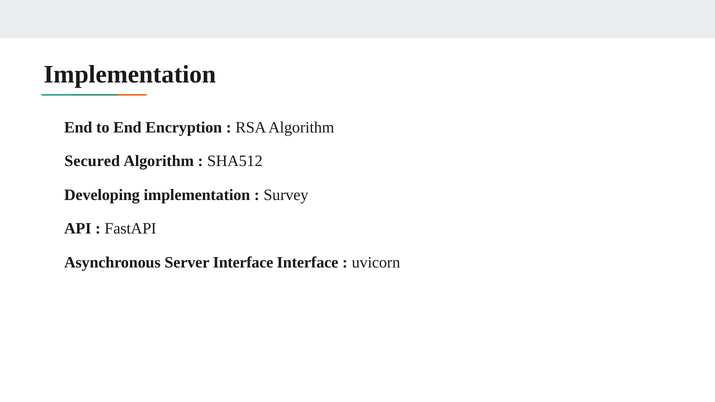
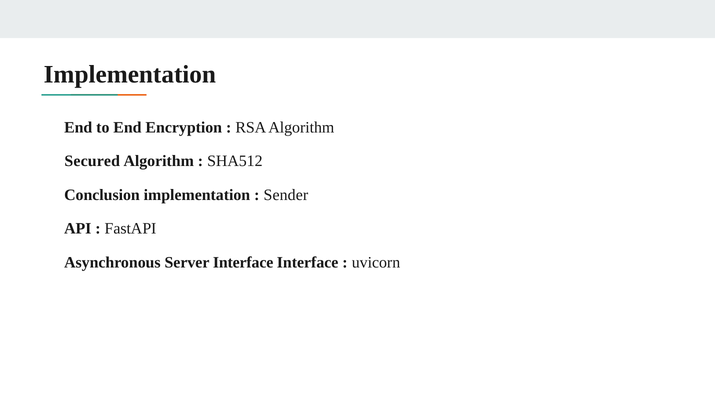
Developing: Developing -> Conclusion (102, 195)
Survey: Survey -> Sender (286, 195)
